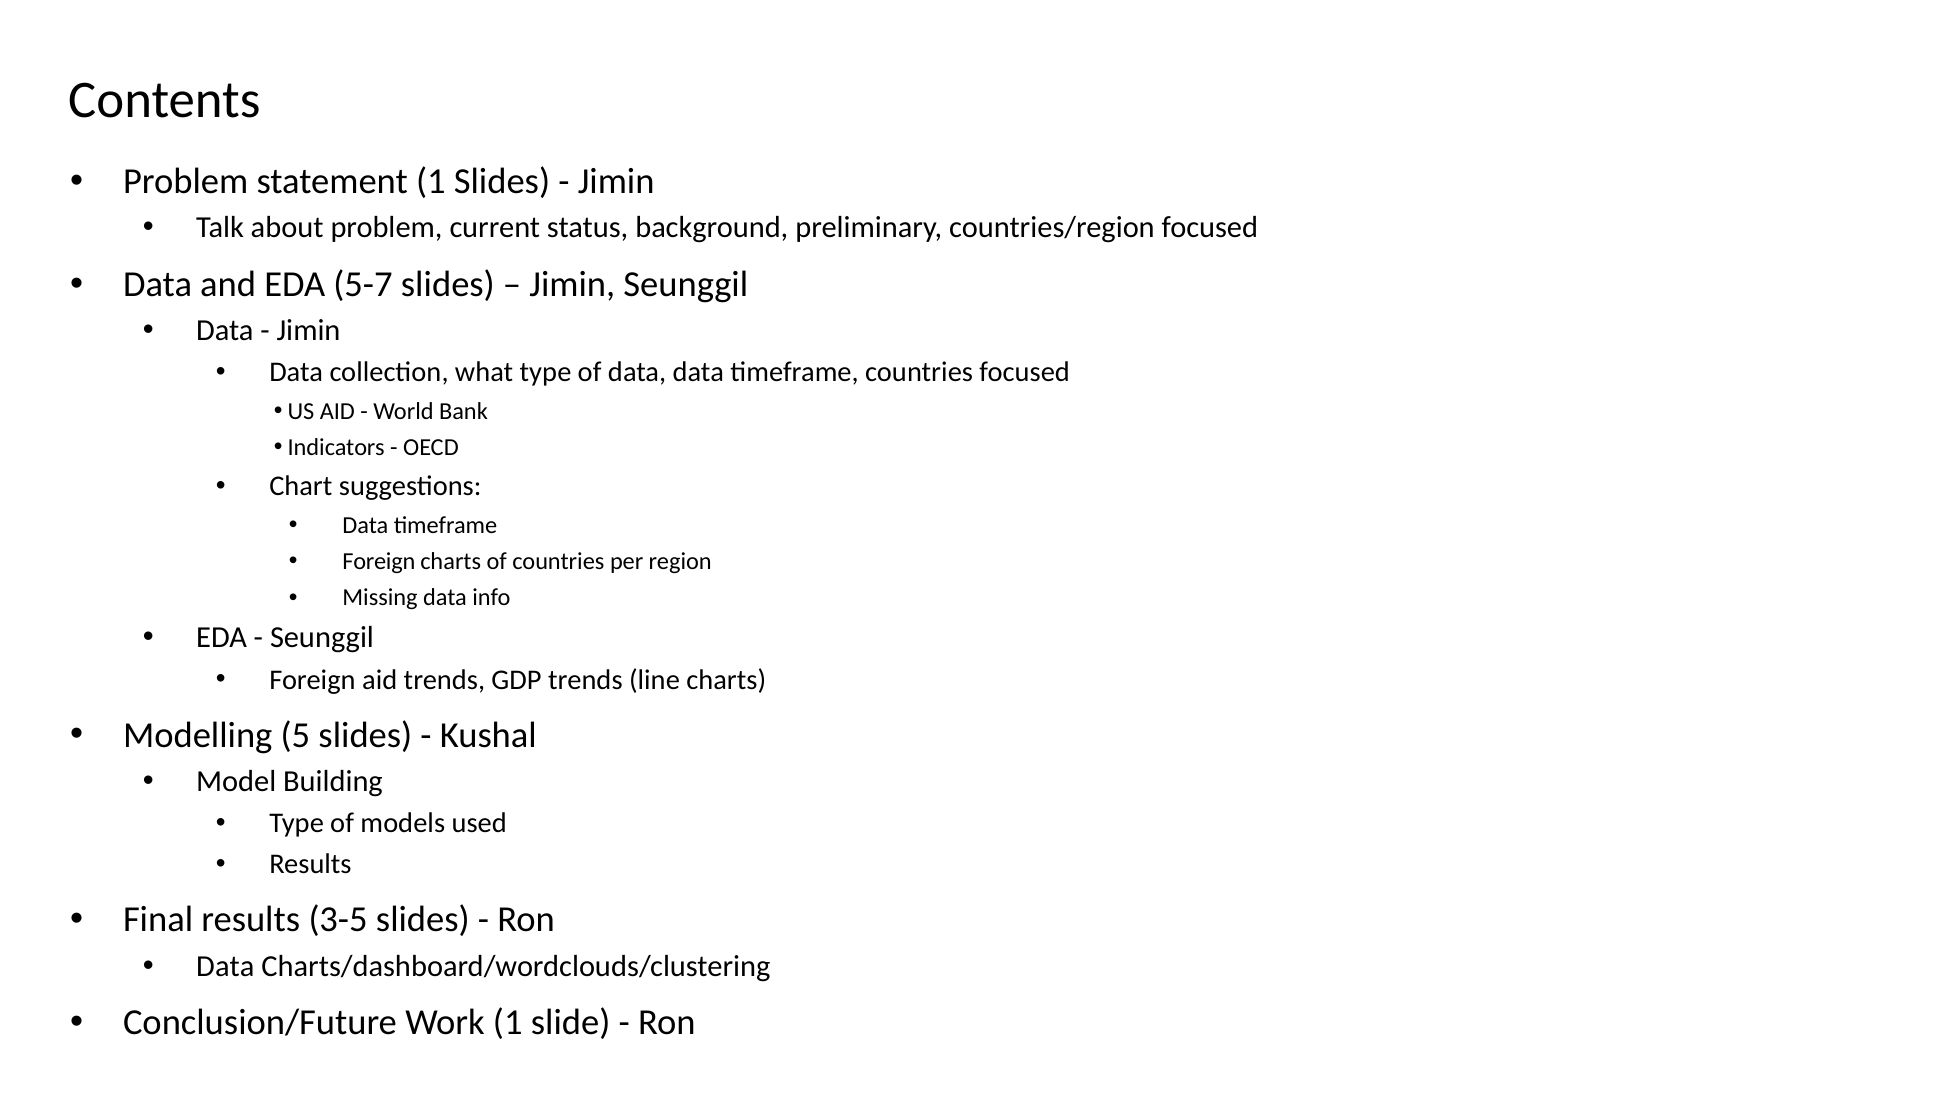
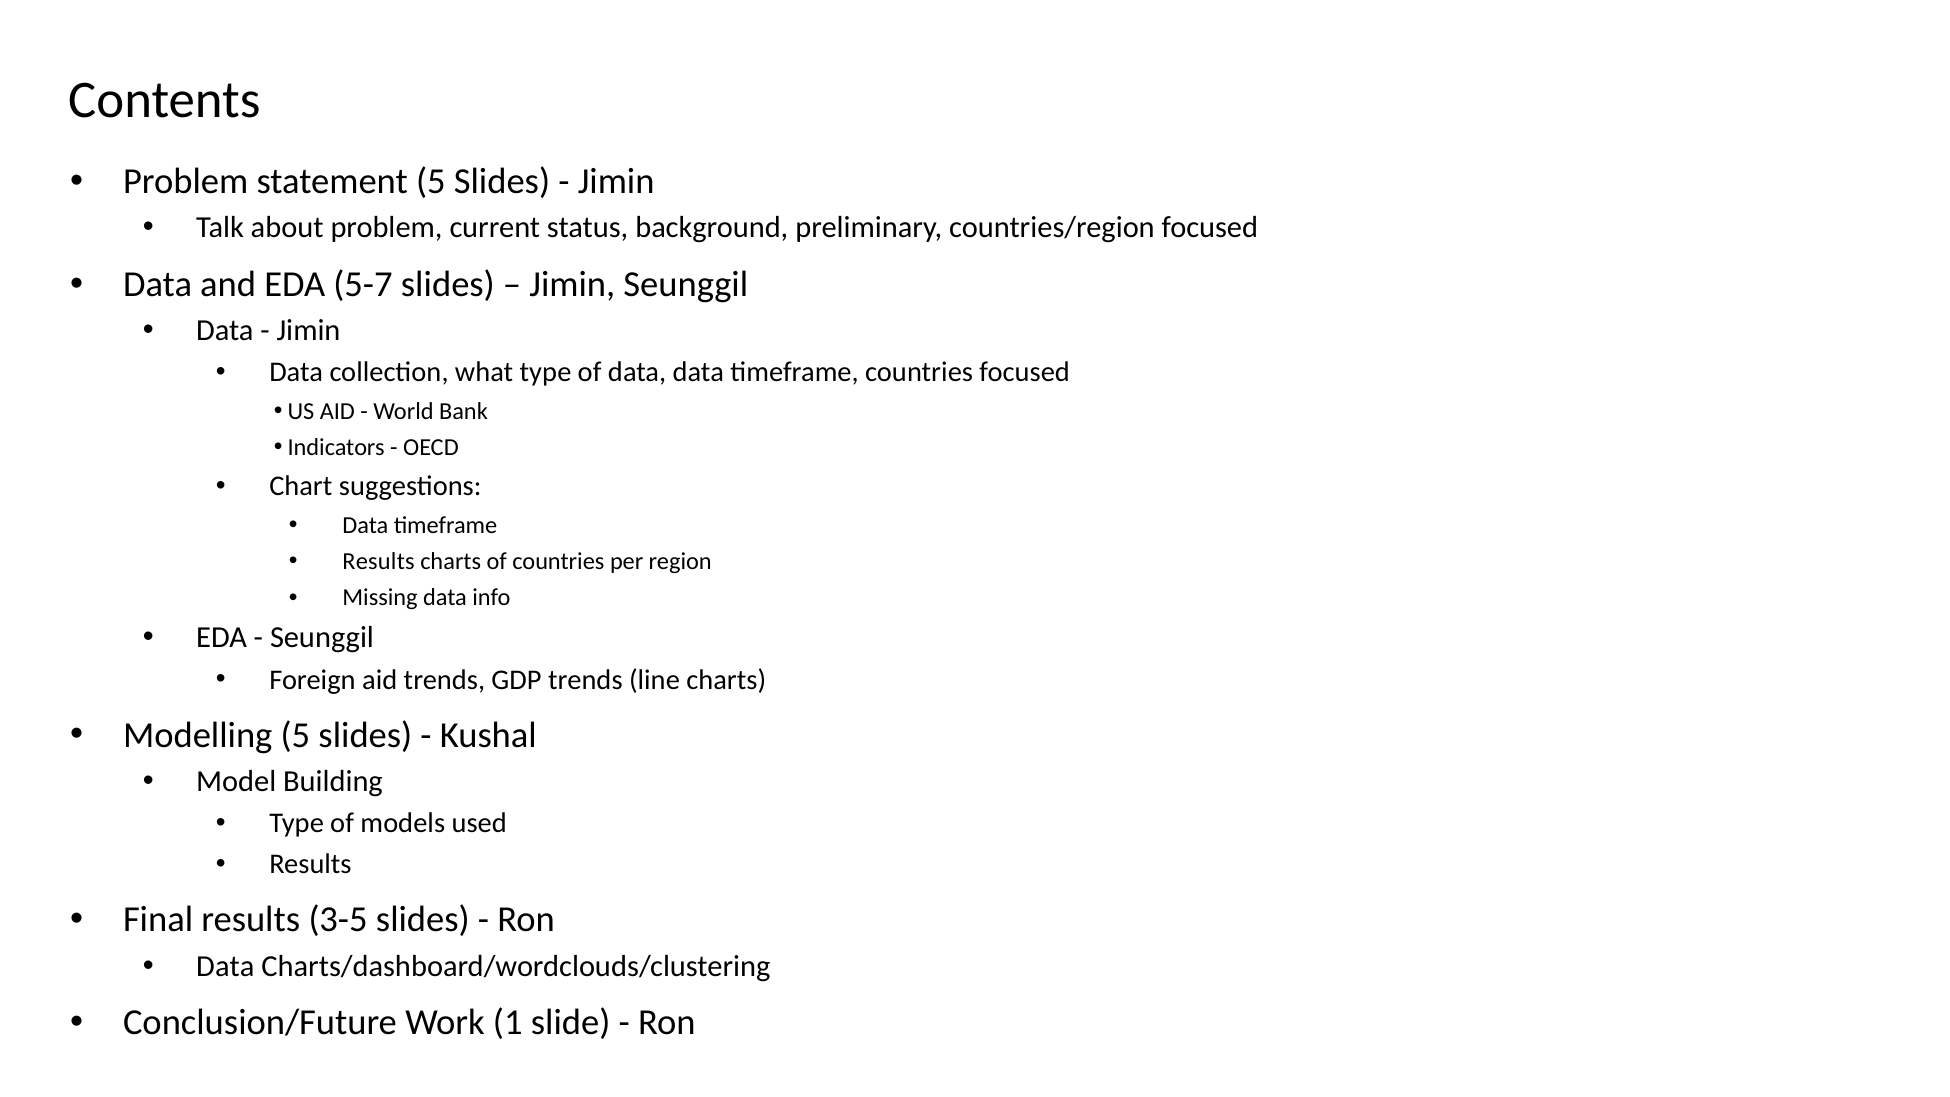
statement 1: 1 -> 5 (431, 181)
Foreign: Foreign -> Results (379, 561)
